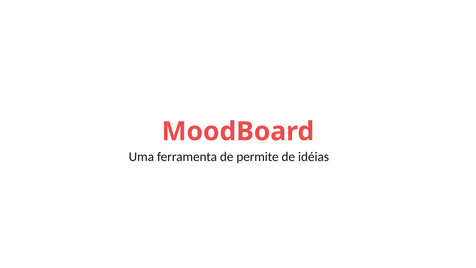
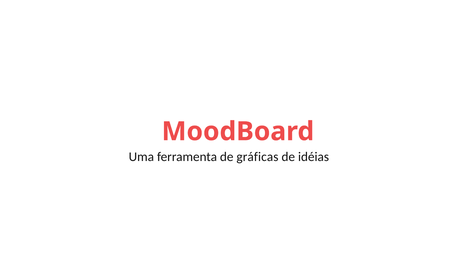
permite: permite -> gráficas (257, 157)
